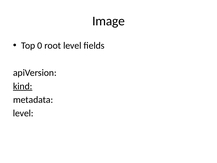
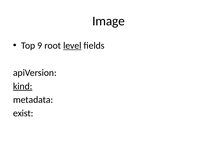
0: 0 -> 9 (40, 46)
level underline: none -> present (72, 46)
level: level -> exist (23, 113)
